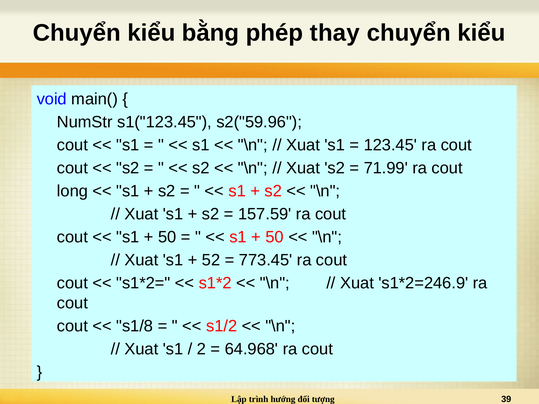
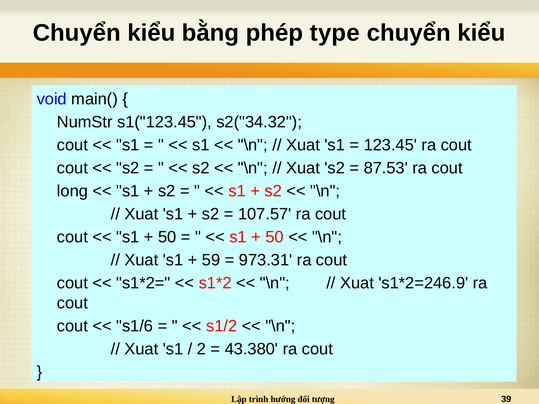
thay: thay -> type (335, 33)
s2("59.96: s2("59.96 -> s2("34.32 (259, 122)
71.99: 71.99 -> 87.53 (386, 168)
157.59: 157.59 -> 107.57 (265, 214)
52: 52 -> 59 (211, 260)
773.45: 773.45 -> 973.31 (266, 260)
s1/8: s1/8 -> s1/6 (135, 326)
64.968: 64.968 -> 43.380 (251, 349)
